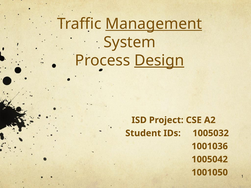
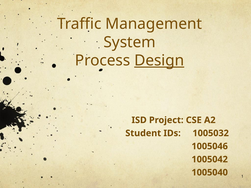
Management underline: present -> none (154, 24)
1001036: 1001036 -> 1005046 (210, 146)
1001050: 1001050 -> 1005040 (210, 173)
